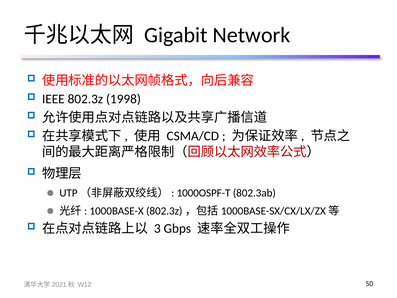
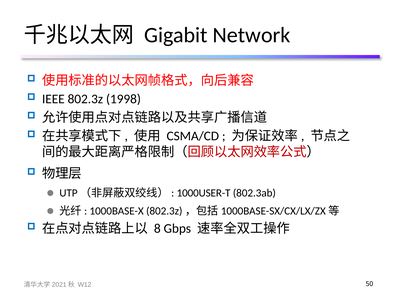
1000OSPF-T: 1000OSPF-T -> 1000USER-T (204, 193)
3: 3 -> 8 (157, 228)
